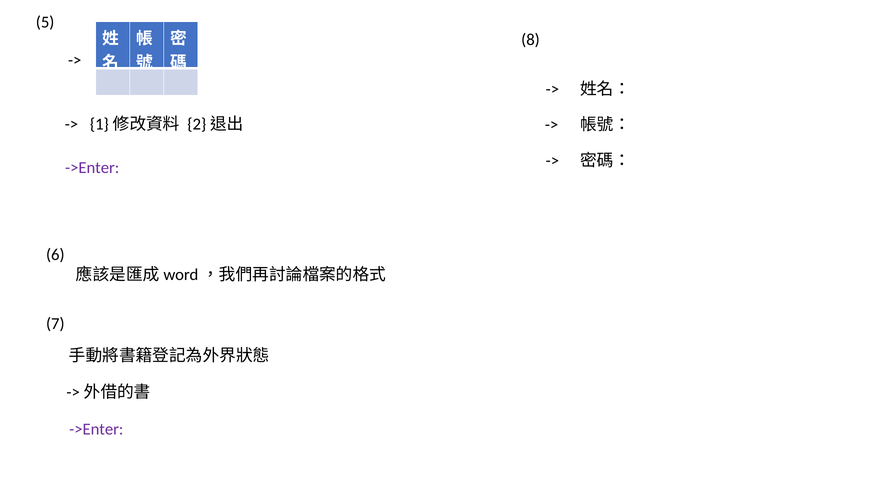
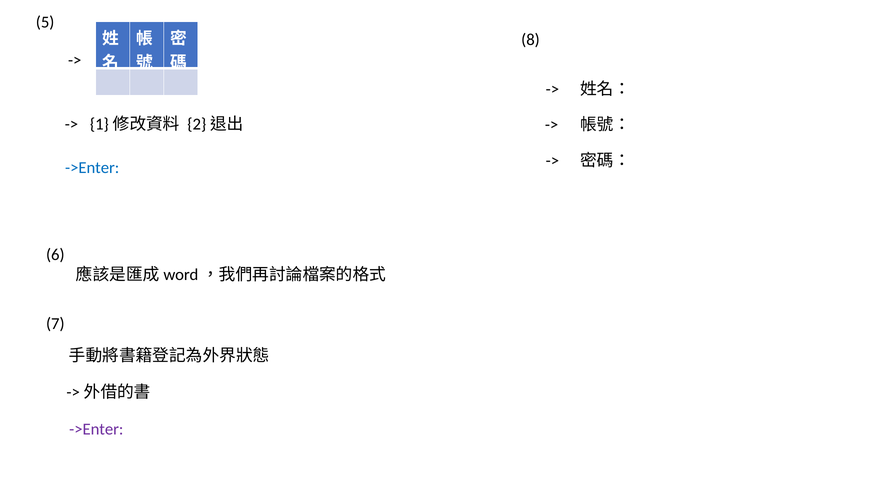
->Enter colour: purple -> blue (92, 168)
